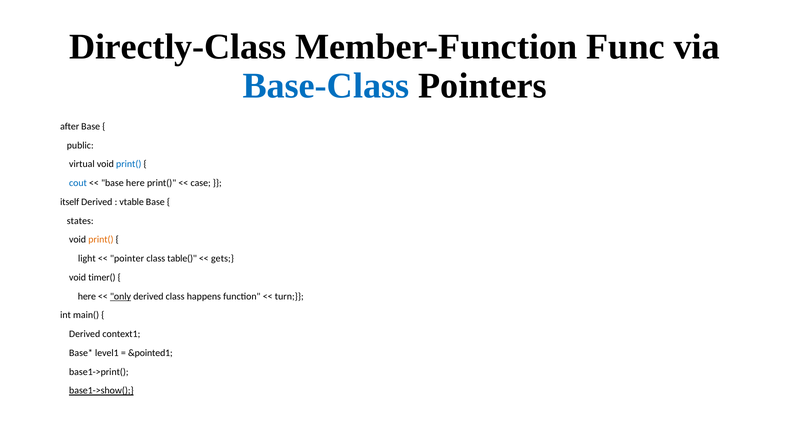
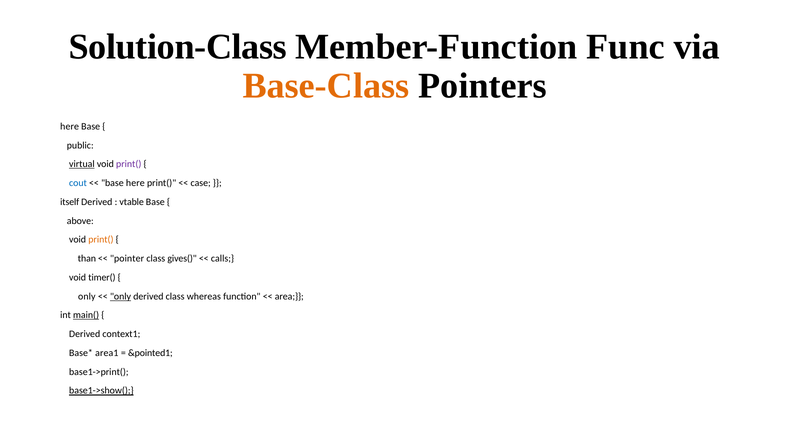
Directly-Class: Directly-Class -> Solution-Class (178, 47)
Base-Class colour: blue -> orange (326, 86)
after: after -> here (70, 127)
virtual underline: none -> present (82, 164)
print( colour: blue -> purple (129, 164)
states: states -> above (80, 221)
light: light -> than (87, 259)
table(: table( -> gives( (182, 259)
gets: gets -> calls (223, 259)
here: here -> only (87, 297)
happens: happens -> whereas (204, 297)
turn: turn -> area (289, 297)
main( underline: none -> present (86, 315)
level1: level1 -> area1 (107, 353)
